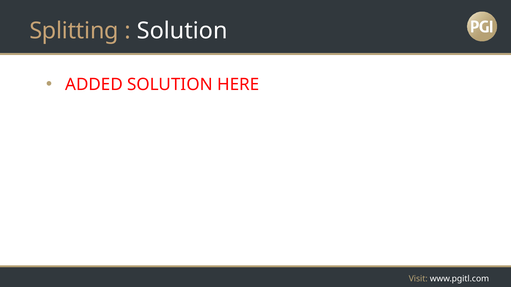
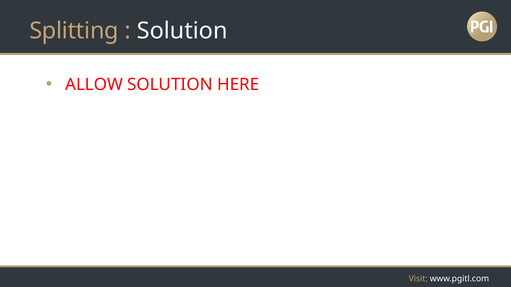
ADDED: ADDED -> ALLOW (94, 85)
